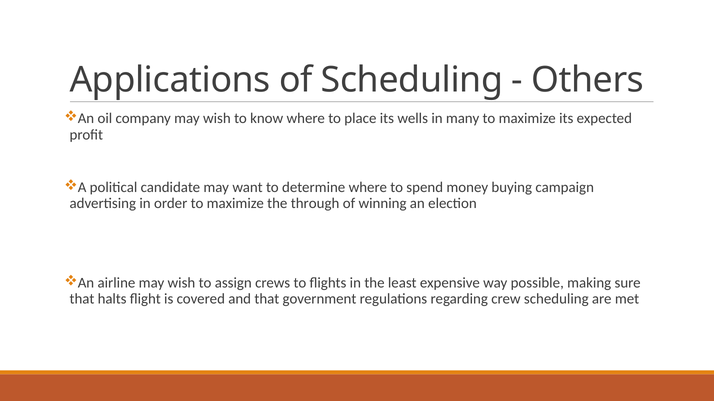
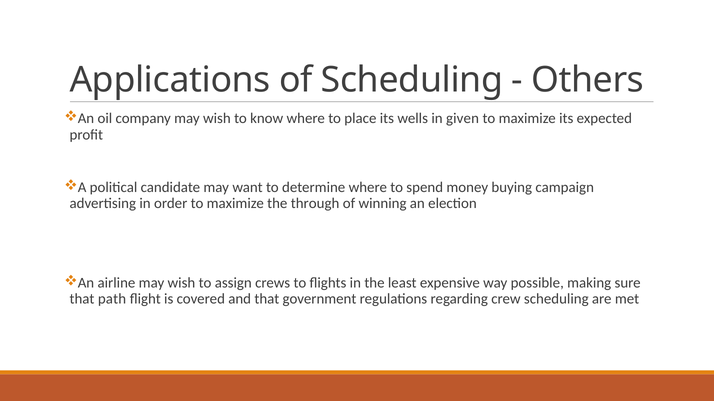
many: many -> given (463, 119)
halts: halts -> path (112, 299)
